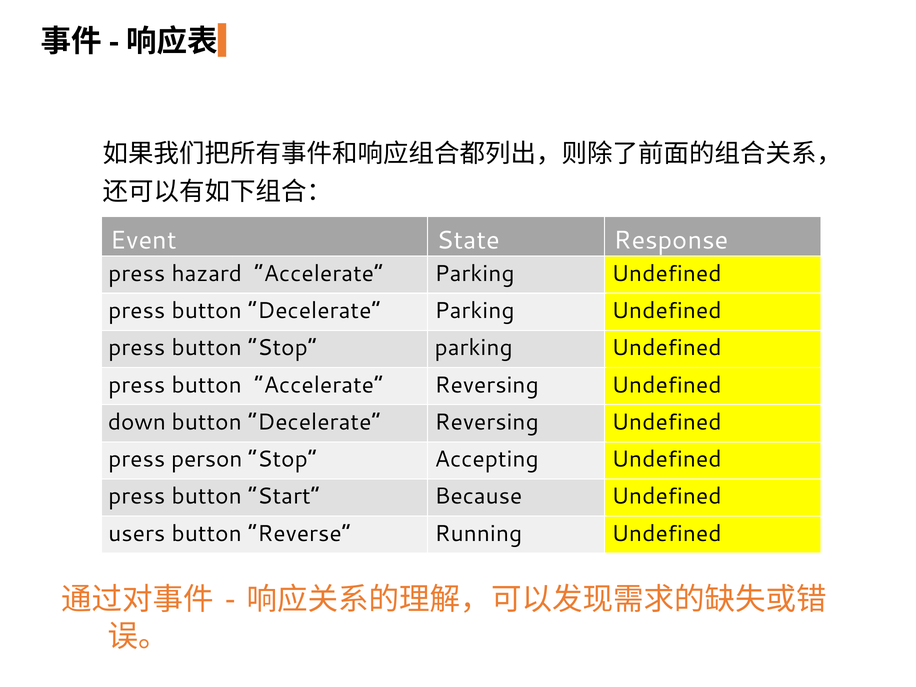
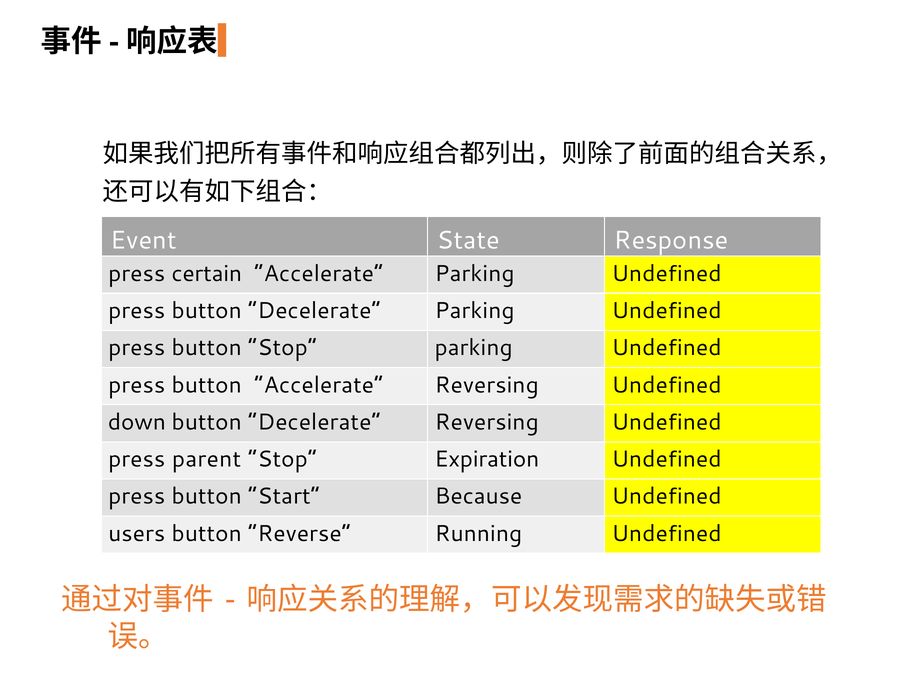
hazard: hazard -> certain (207, 274)
person: person -> parent (207, 459)
Accepting: Accepting -> Expiration (487, 459)
